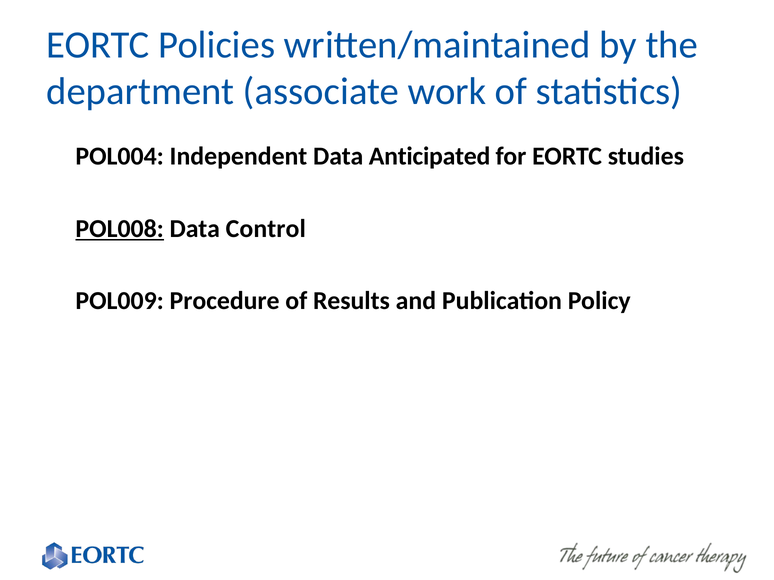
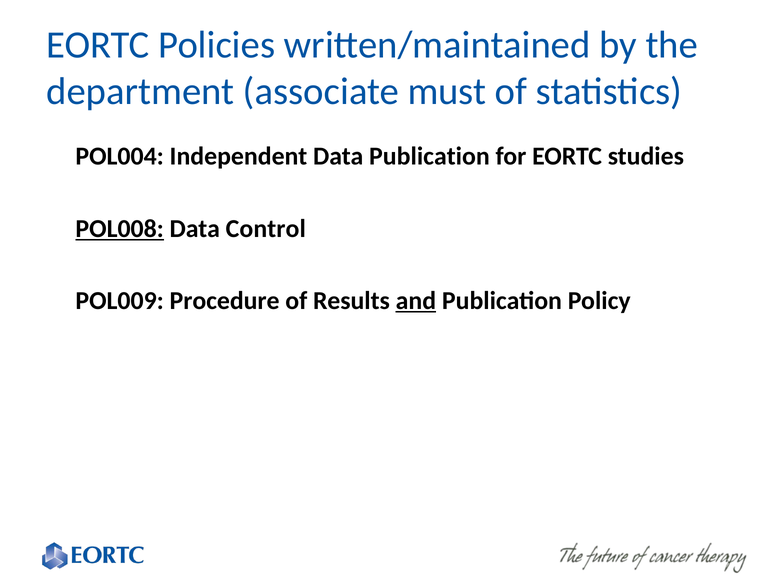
work: work -> must (447, 92)
Data Anticipated: Anticipated -> Publication (429, 157)
and underline: none -> present (416, 301)
